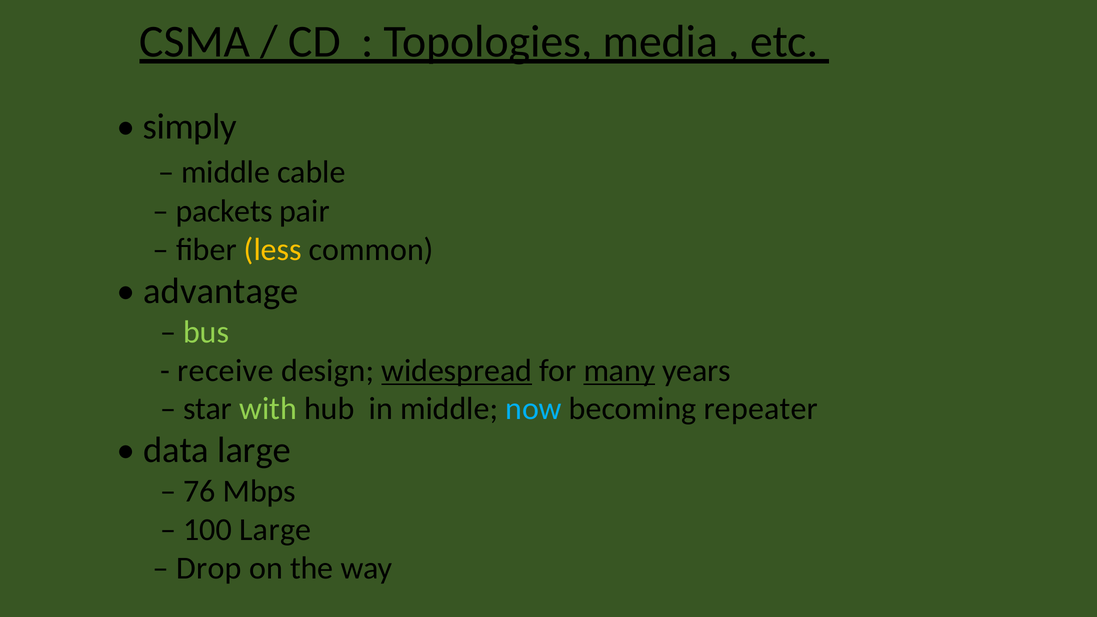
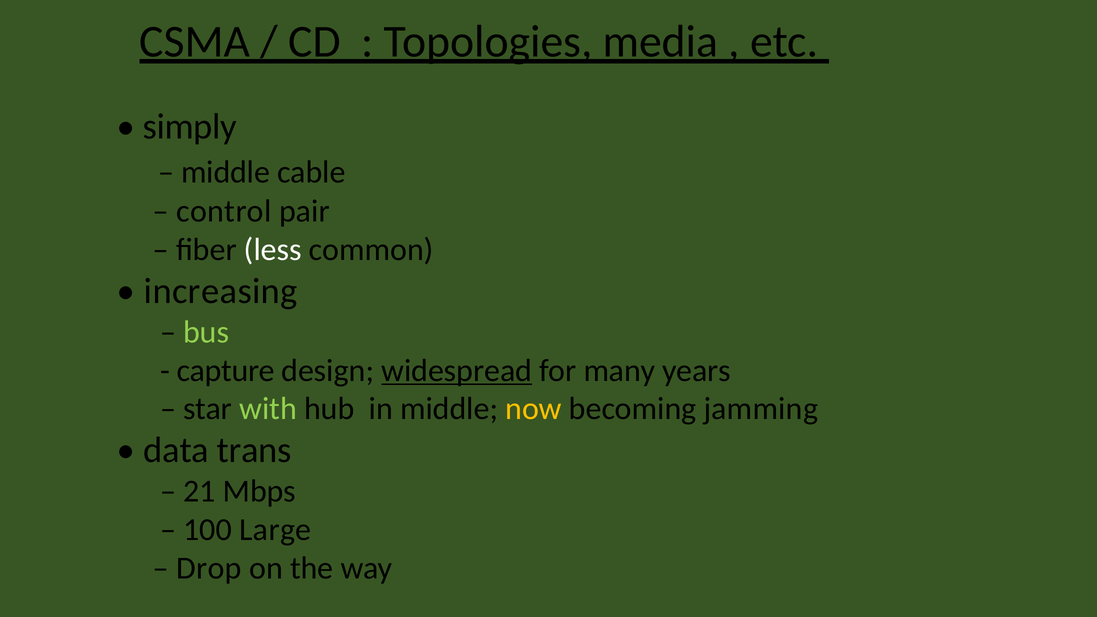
packets: packets -> control (224, 211)
less colour: yellow -> white (273, 250)
advantage: advantage -> increasing (221, 291)
receive: receive -> capture (226, 371)
many underline: present -> none (619, 371)
now colour: light blue -> yellow (534, 409)
repeater: repeater -> jamming (761, 409)
data large: large -> trans (254, 450)
76: 76 -> 21 (199, 491)
